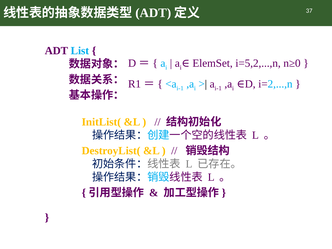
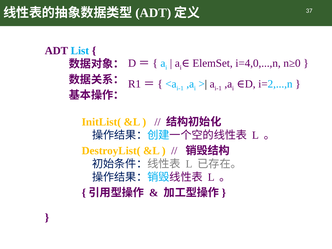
i=5,2,...,n: i=5,2,...,n -> i=4,0,...,n (258, 63)
